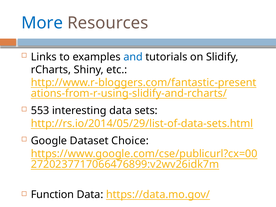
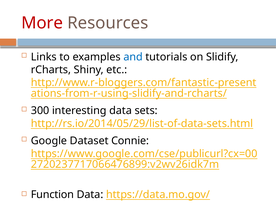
More colour: blue -> red (42, 23)
553: 553 -> 300 (40, 111)
Choice: Choice -> Connie (130, 141)
